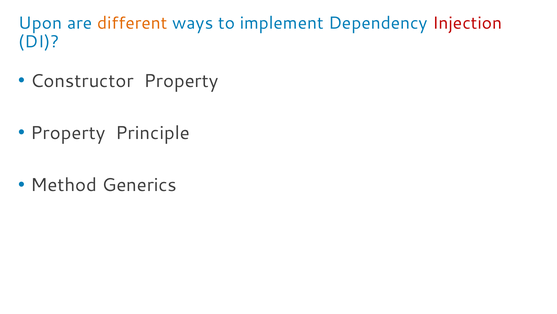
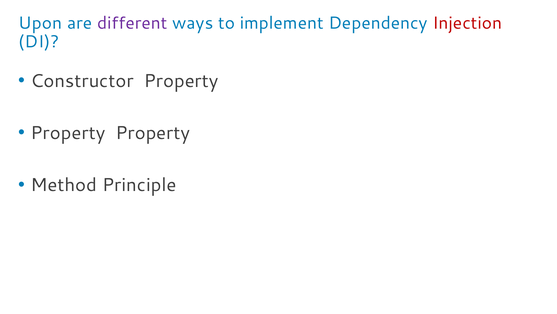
different colour: orange -> purple (132, 23)
Property Principle: Principle -> Property (153, 133)
Generics: Generics -> Principle (139, 185)
